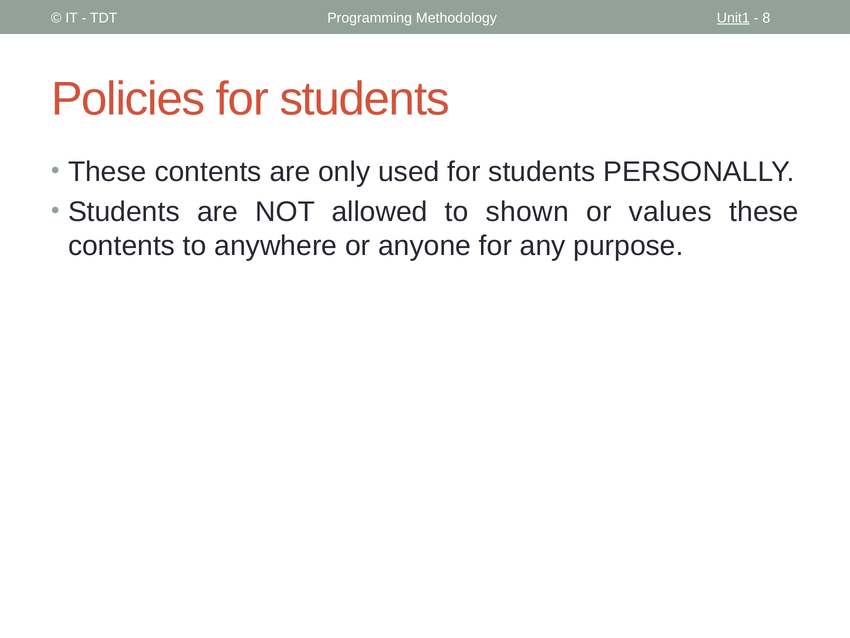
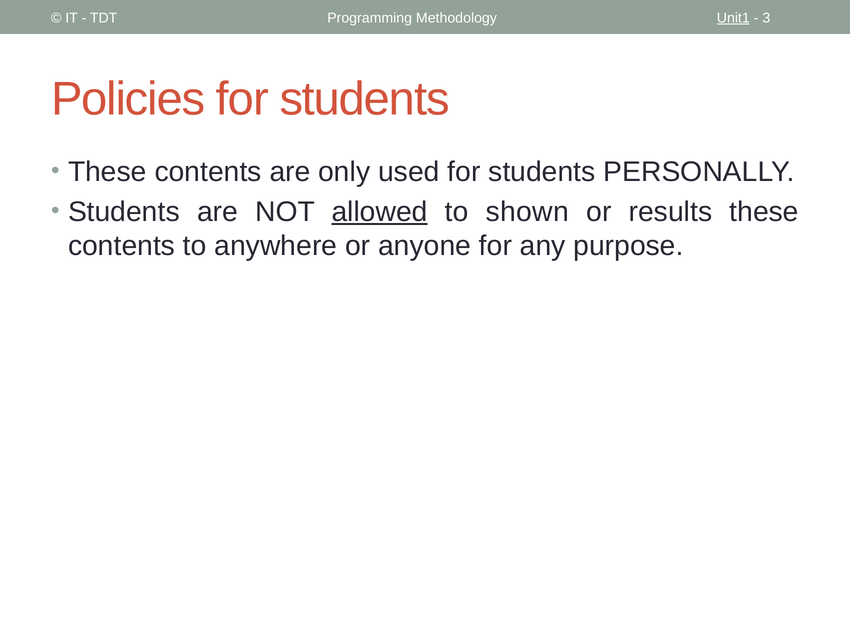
8: 8 -> 3 (766, 18)
allowed underline: none -> present (380, 212)
values: values -> results (670, 212)
